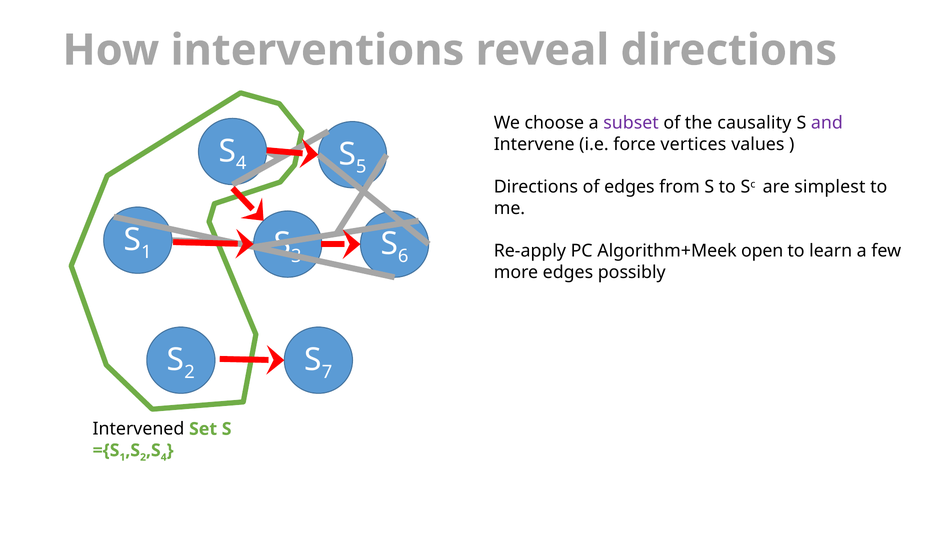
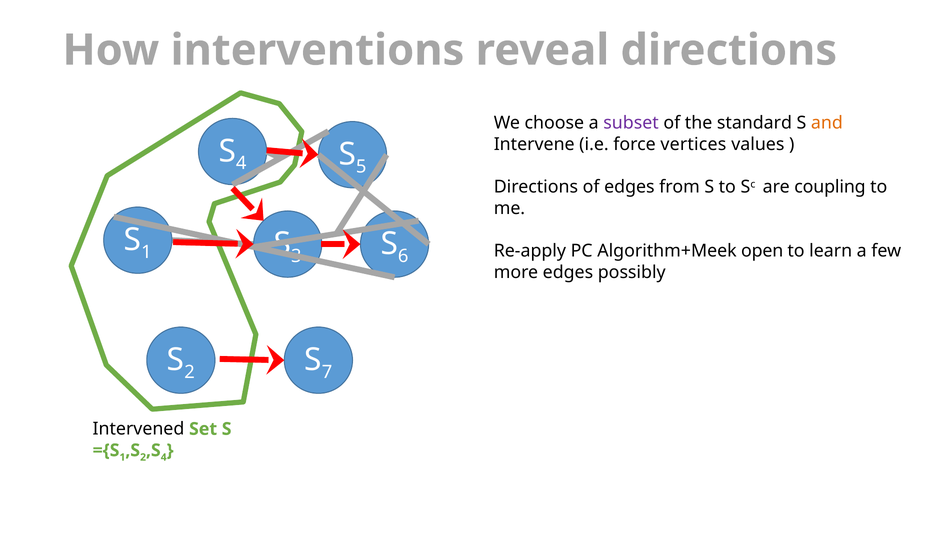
causality: causality -> standard (754, 123)
and colour: purple -> orange (827, 123)
simplest: simplest -> coupling (830, 187)
